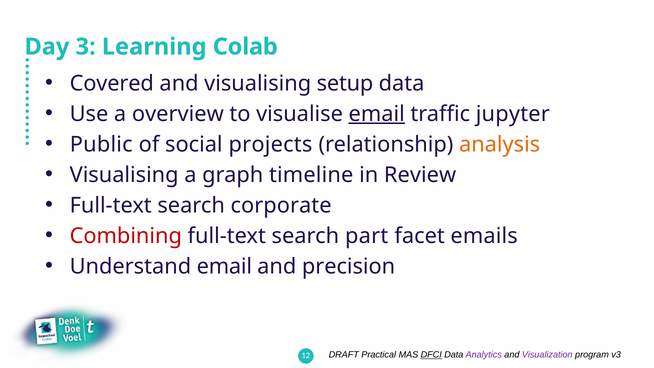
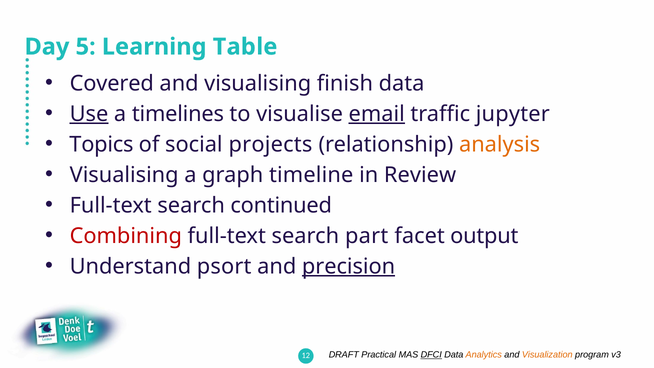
3: 3 -> 5 (86, 47)
Colab: Colab -> Table (245, 47)
setup: setup -> finish (345, 83)
Use underline: none -> present (89, 114)
overview: overview -> timelines (178, 114)
Public: Public -> Topics (101, 144)
corporate: corporate -> continued (281, 205)
emails: emails -> output (484, 236)
Understand email: email -> psort (224, 266)
precision underline: none -> present (349, 266)
Analytics colour: purple -> orange (484, 355)
Visualization colour: purple -> orange (547, 355)
